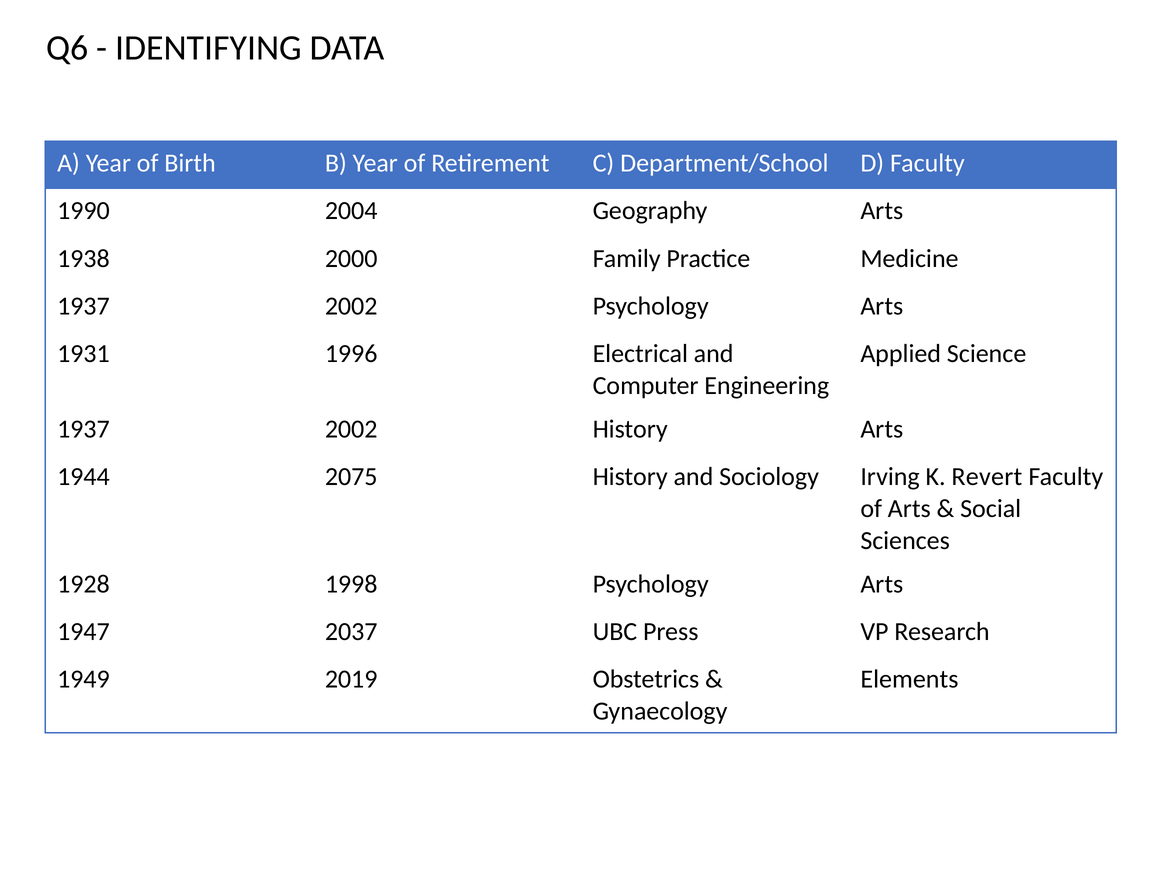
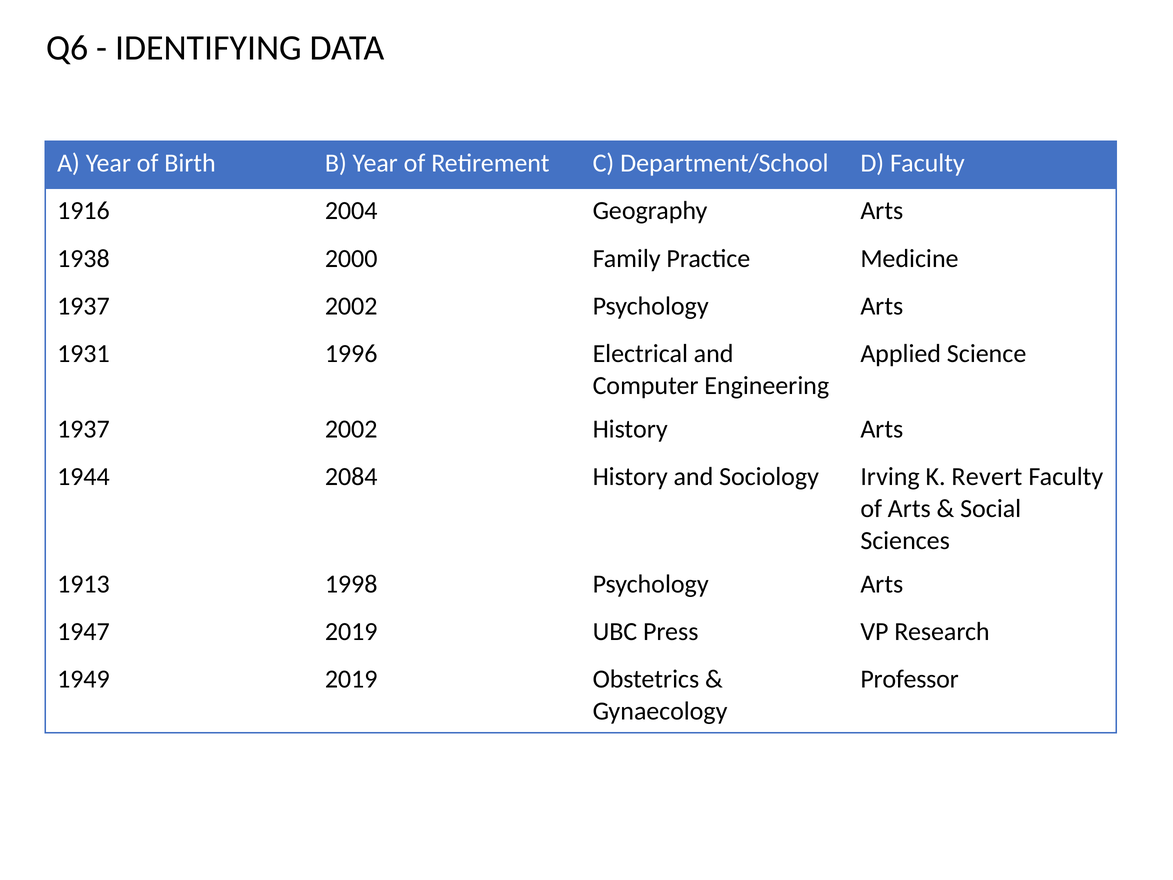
1990: 1990 -> 1916 (83, 211)
2075: 2075 -> 2084 (351, 477)
1928: 1928 -> 1913 (83, 584)
1947 2037: 2037 -> 2019 (351, 632)
Elements: Elements -> Professor (910, 679)
